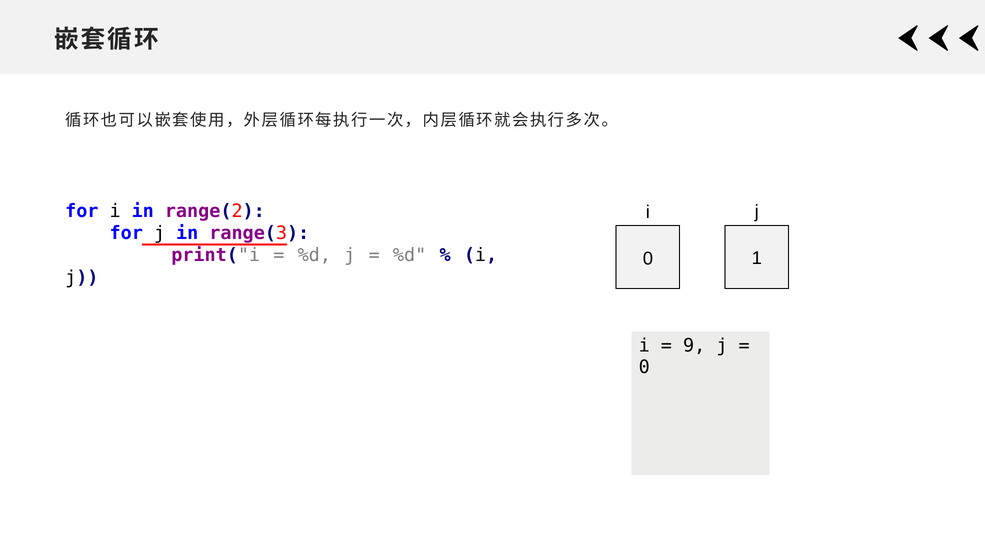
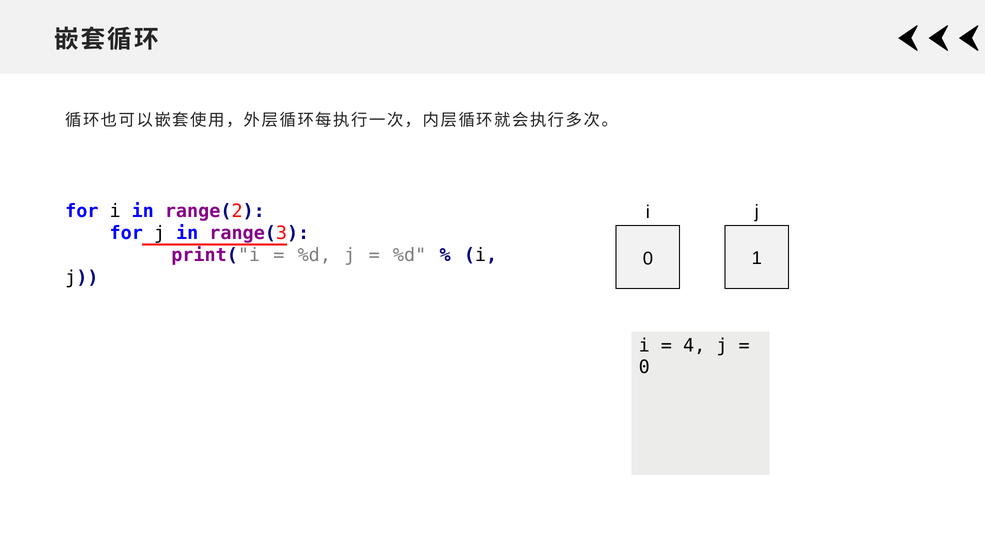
9: 9 -> 4 (694, 346)
